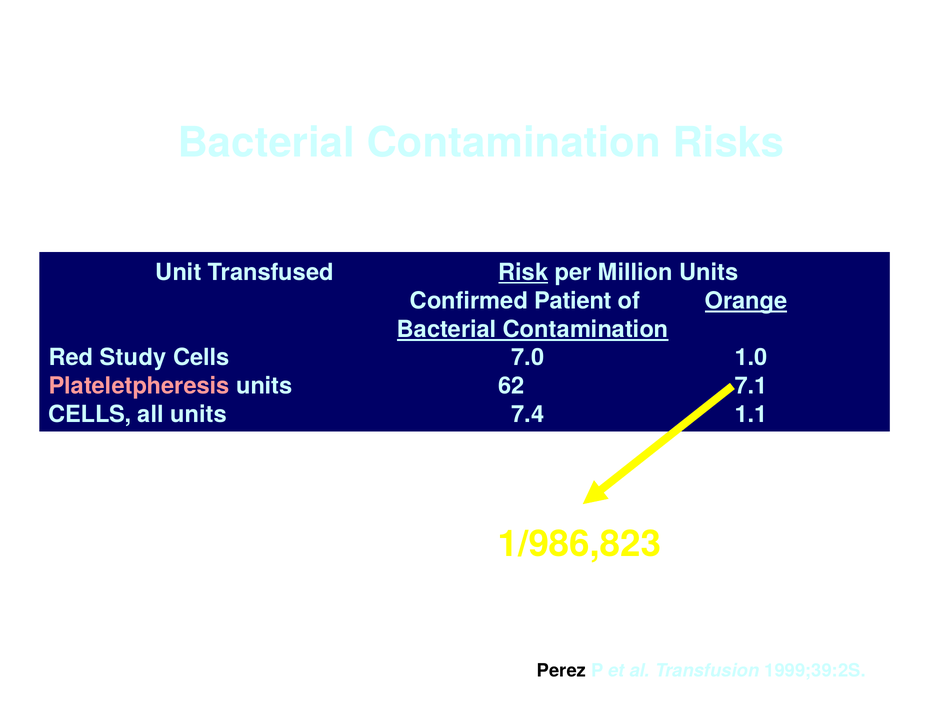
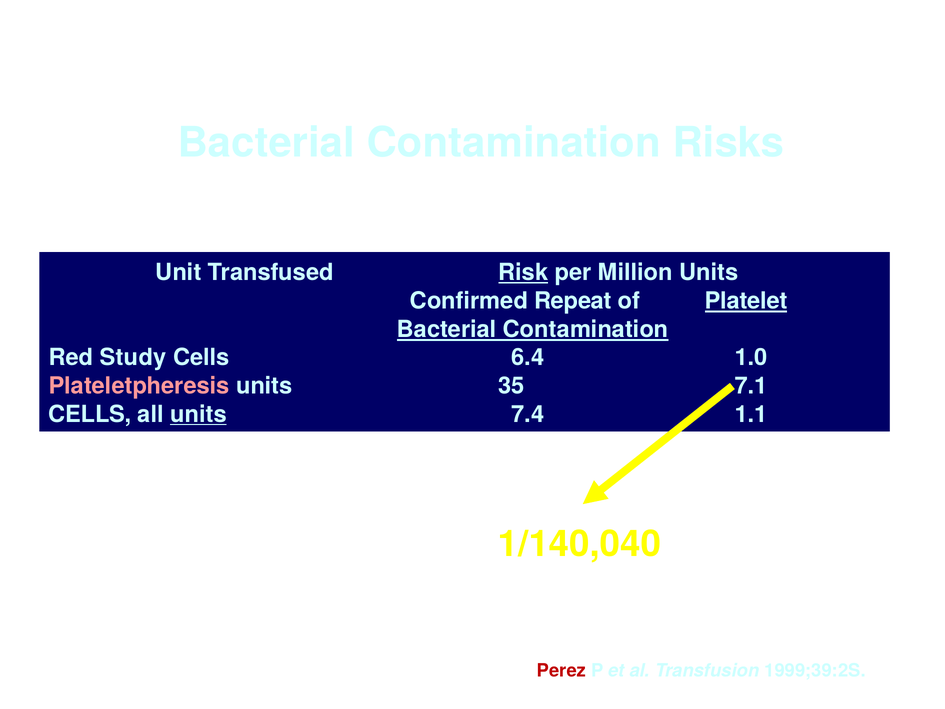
Patient: Patient -> Repeat (573, 301)
Orange: Orange -> Platelet (746, 301)
7.0: 7.0 -> 6.4 (528, 357)
62: 62 -> 35 (511, 386)
units underline: none -> present (198, 414)
1/986,823: 1/986,823 -> 1/140,040 (580, 544)
Perez colour: black -> red (561, 671)
